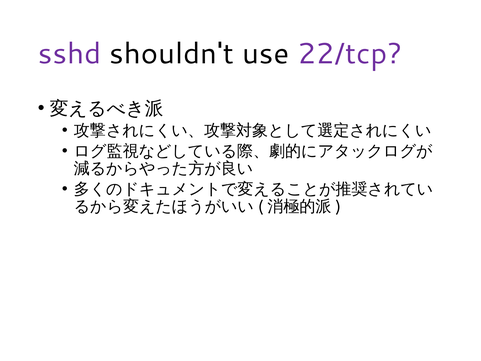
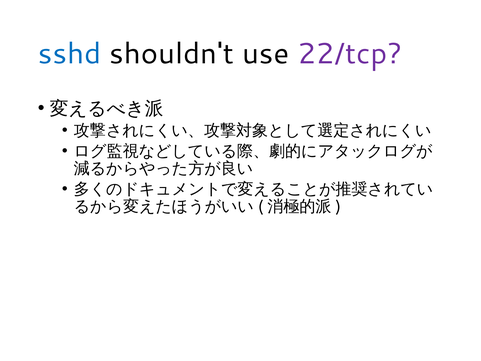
sshd colour: purple -> blue (70, 54)
